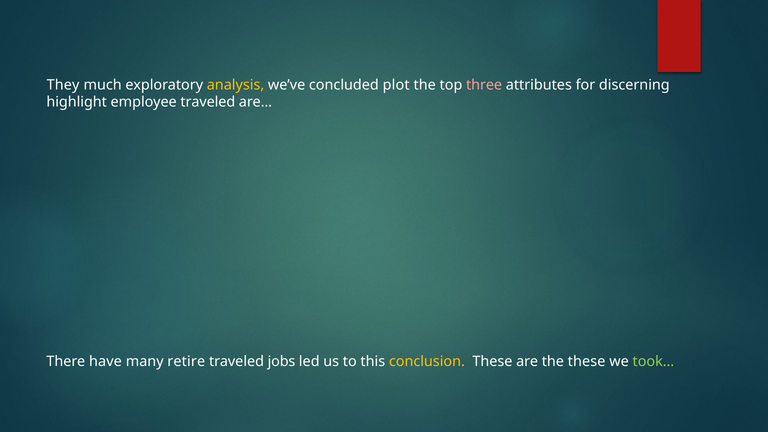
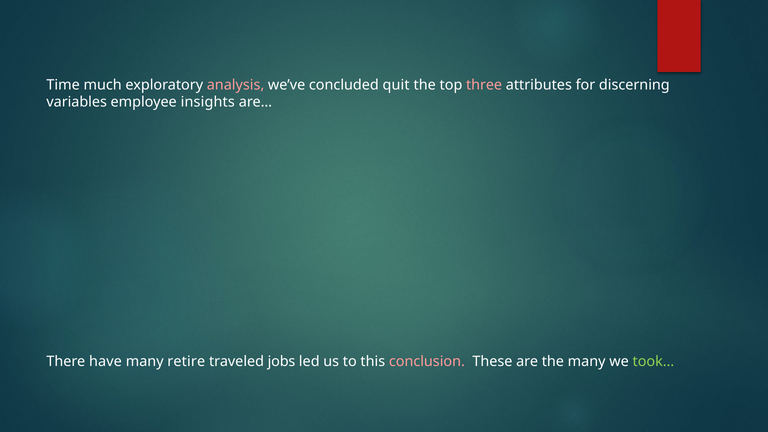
They: They -> Time (63, 85)
analysis colour: yellow -> pink (236, 85)
plot: plot -> quit (396, 85)
highlight: highlight -> variables (77, 102)
employee traveled: traveled -> insights (208, 102)
conclusion colour: yellow -> pink (427, 361)
the these: these -> many (587, 361)
